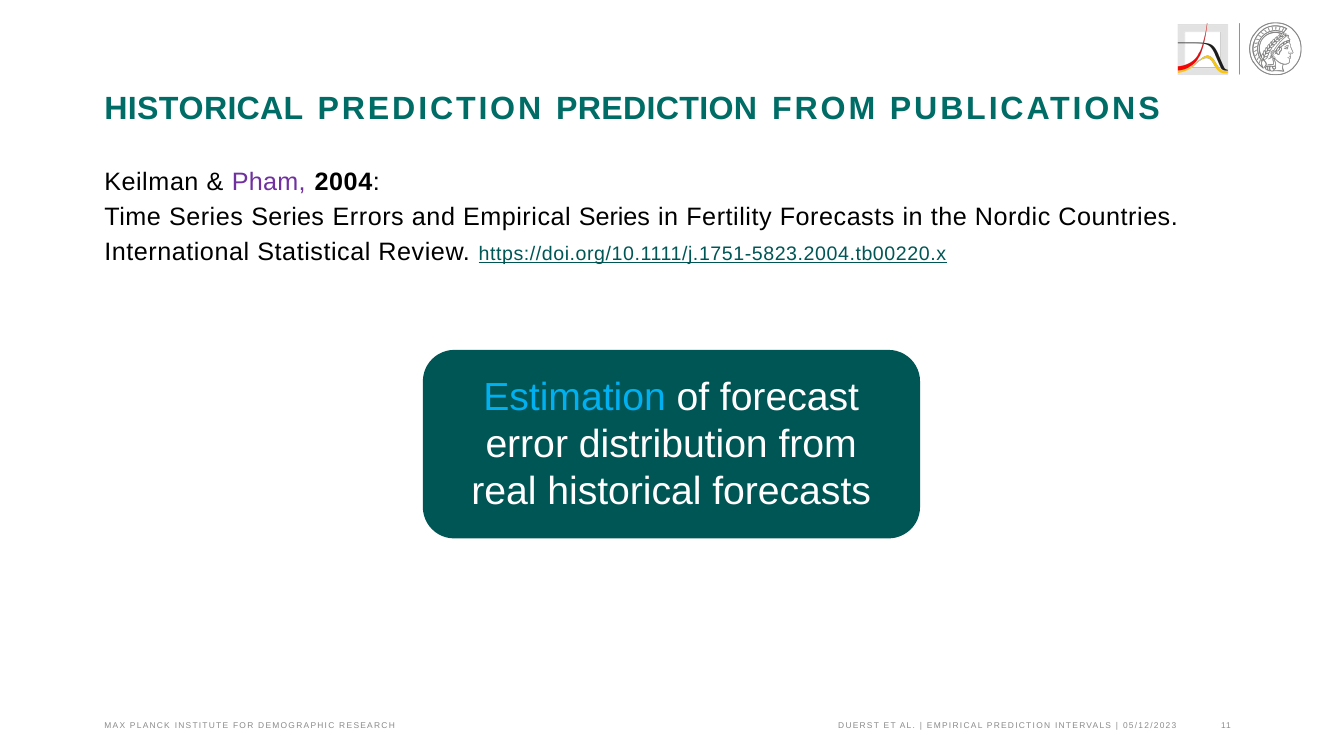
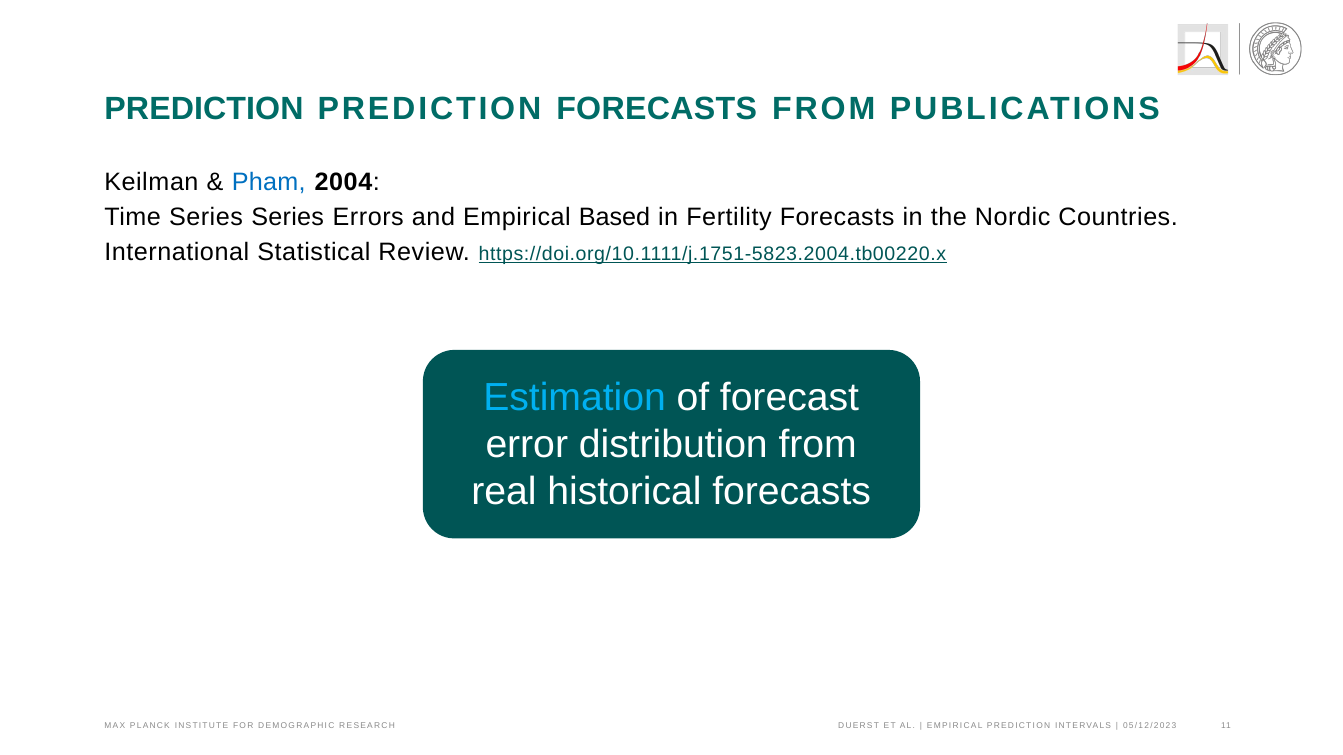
HISTORICAL: HISTORICAL -> PREDICTION (204, 109)
PREDICTION PREDICTION: PREDICTION -> FORECASTS (657, 109)
Pham colour: purple -> blue (269, 182)
Empirical Series: Series -> Based (614, 217)
